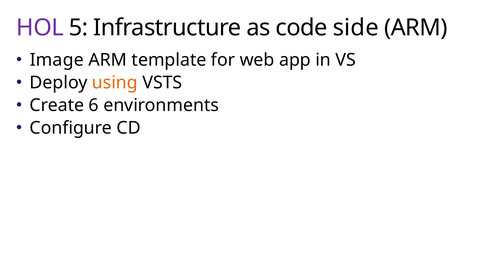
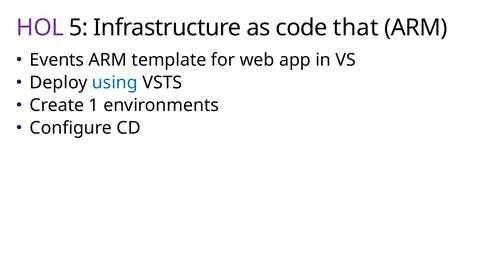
side: side -> that (356, 28)
Image: Image -> Events (57, 60)
using colour: orange -> blue (115, 83)
6: 6 -> 1 (94, 105)
